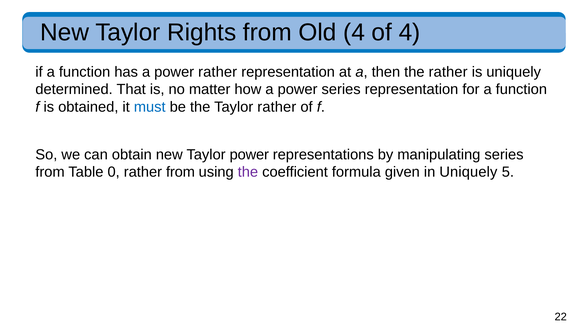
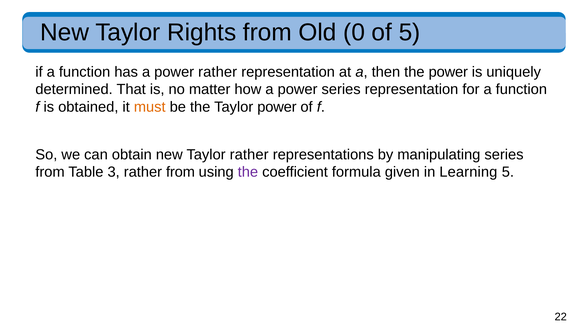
Old 4: 4 -> 0 (354, 32)
of 4: 4 -> 5 (410, 32)
the rather: rather -> power (448, 72)
must colour: blue -> orange (150, 107)
Taylor rather: rather -> power (277, 107)
Taylor power: power -> rather (249, 154)
0: 0 -> 3 (114, 172)
in Uniquely: Uniquely -> Learning (468, 172)
